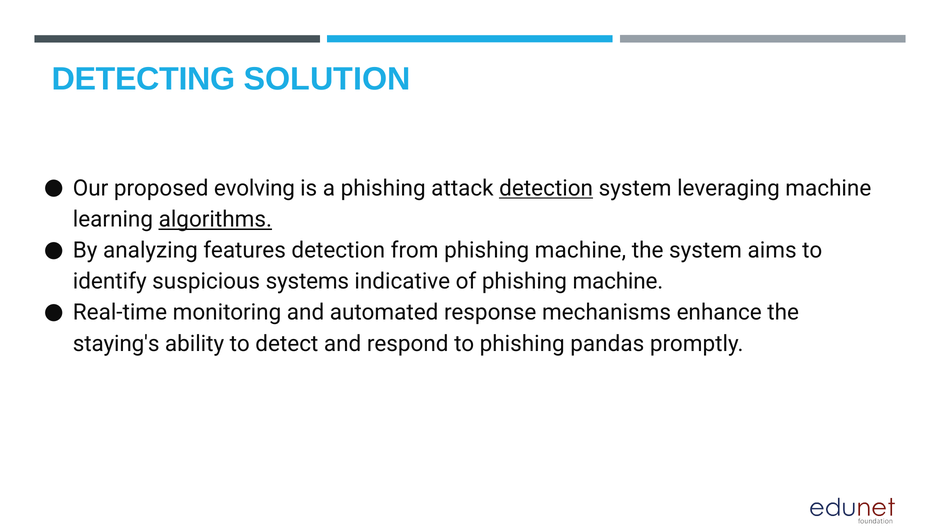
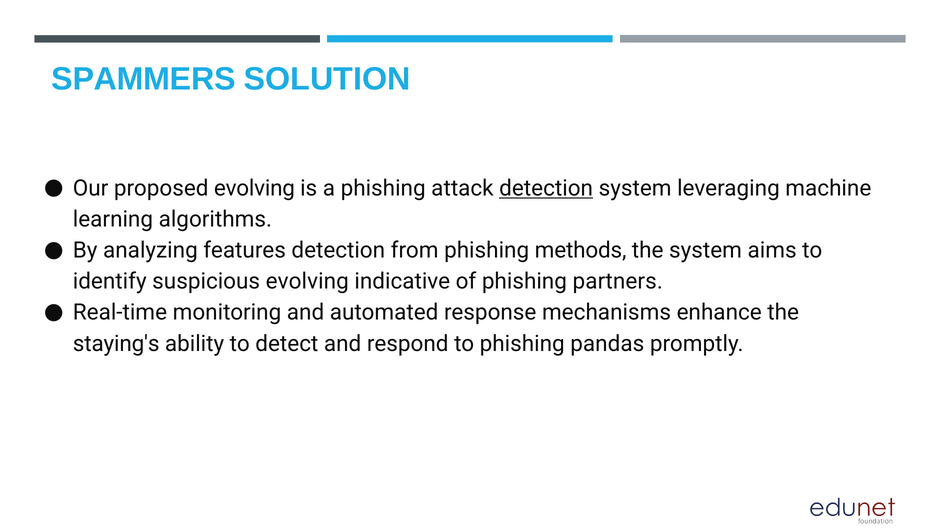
DETECTING: DETECTING -> SPAMMERS (143, 79)
algorithms underline: present -> none (215, 219)
from phishing machine: machine -> methods (581, 250)
suspicious systems: systems -> evolving (307, 281)
of phishing machine: machine -> partners (618, 281)
